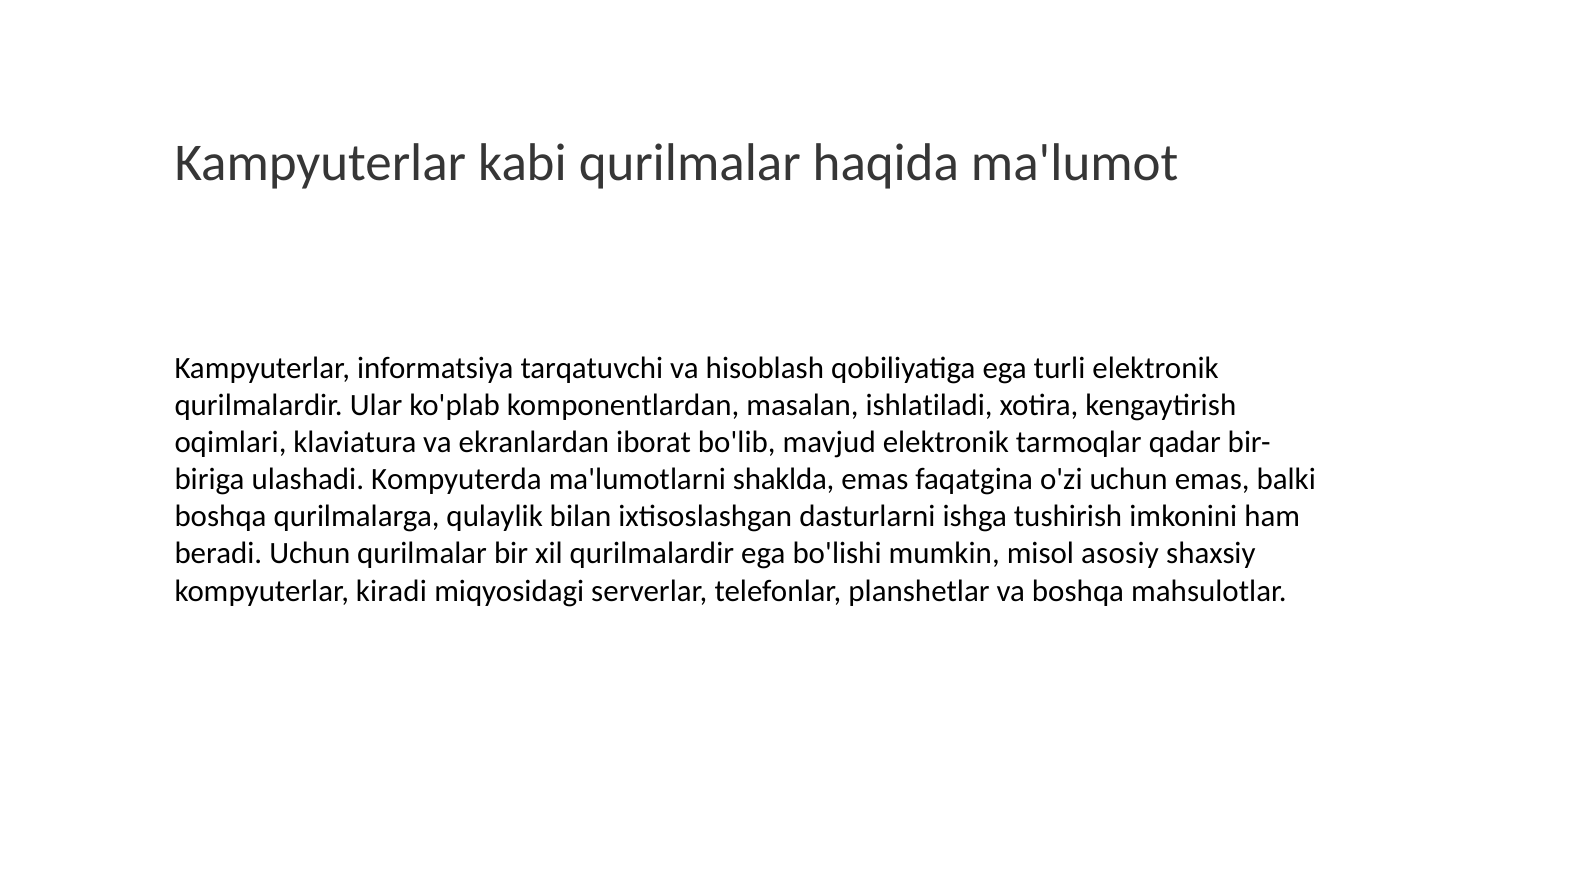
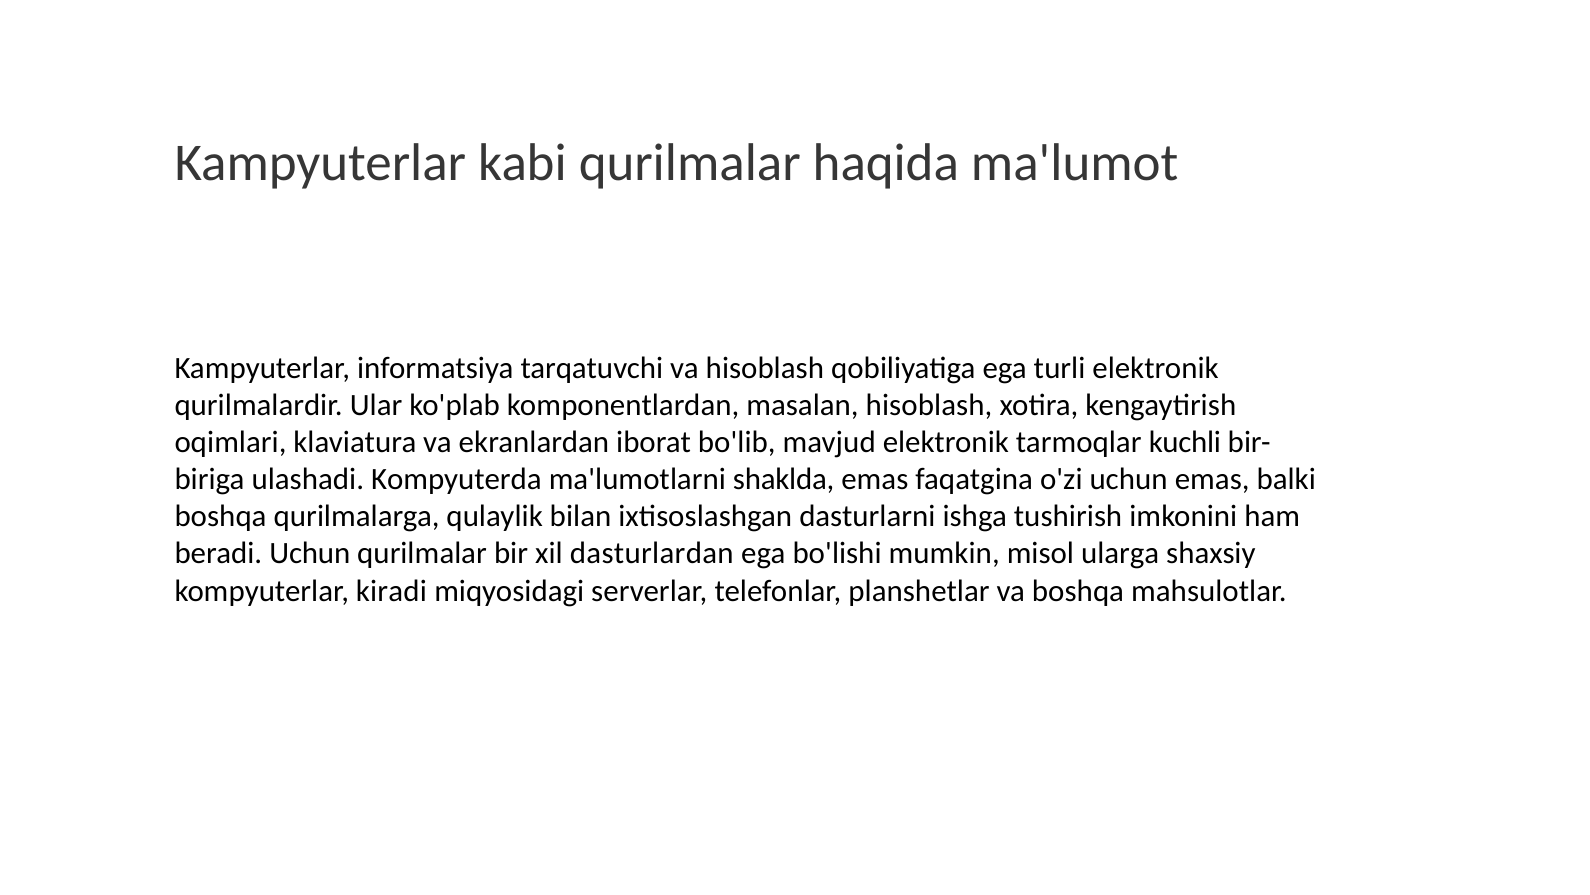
masalan ishlatiladi: ishlatiladi -> hisoblash (929, 405)
qadar: qadar -> kuchli (1185, 442)
xil qurilmalardir: qurilmalardir -> dasturlardan (652, 553)
asosiy: asosiy -> ularga (1120, 553)
